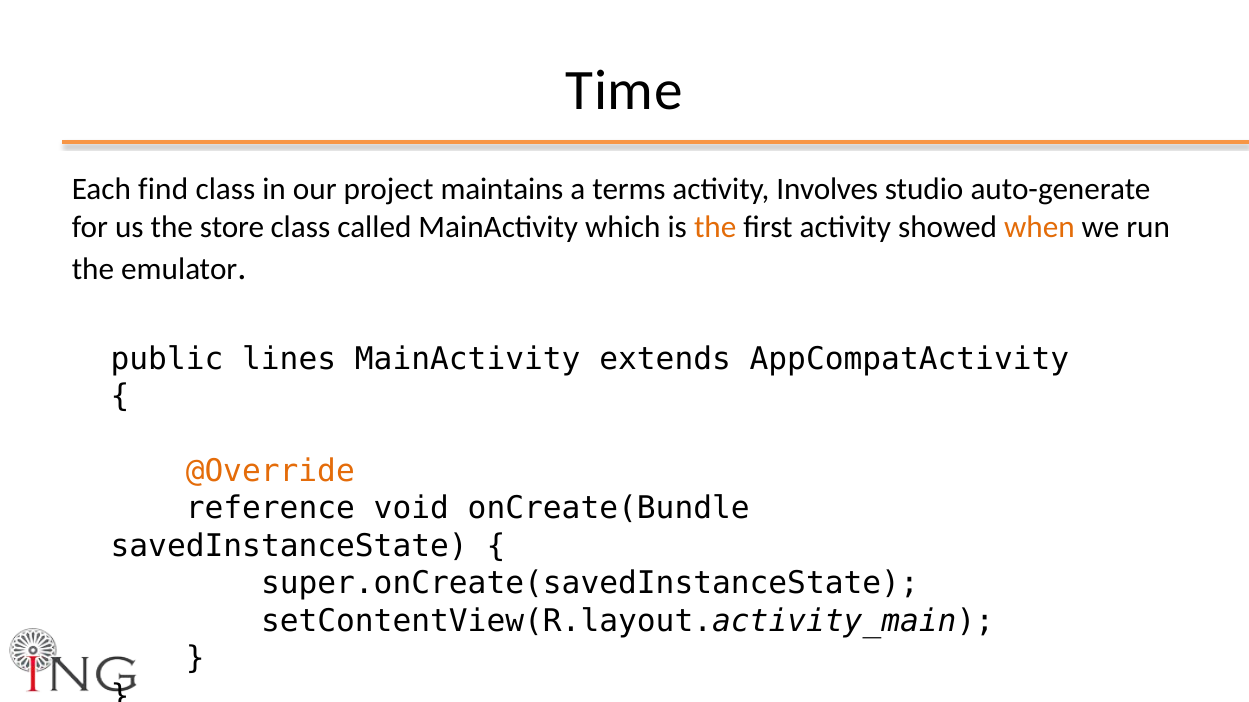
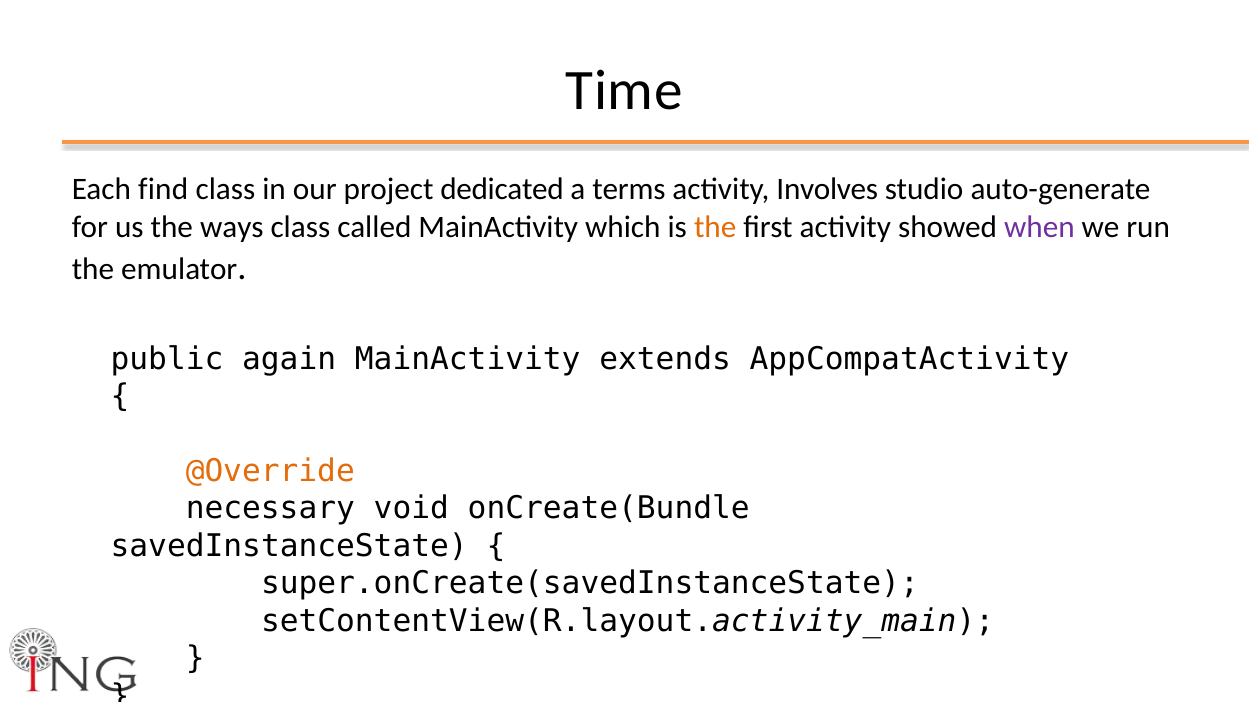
maintains: maintains -> dedicated (502, 190)
store: store -> ways (232, 227)
when colour: orange -> purple (1039, 227)
lines: lines -> again (289, 359)
reference: reference -> necessary (270, 509)
